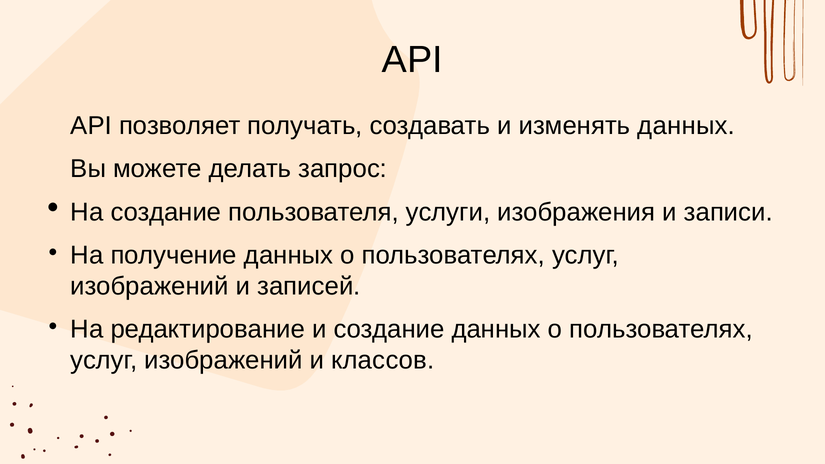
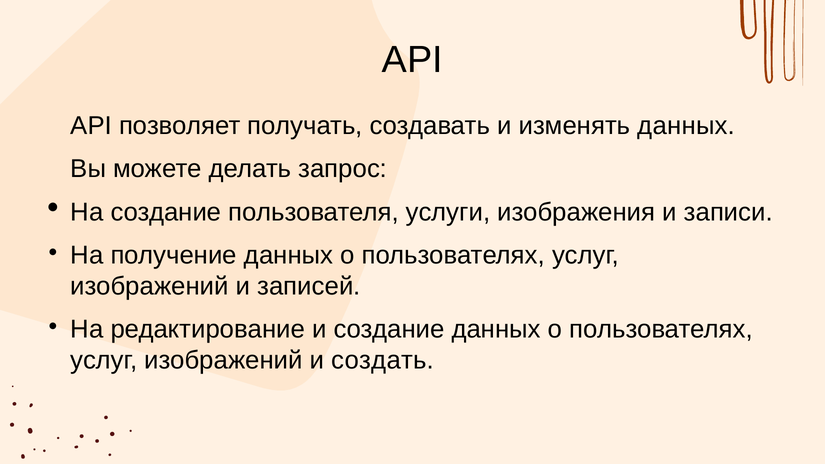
классов: классов -> создать (383, 360)
